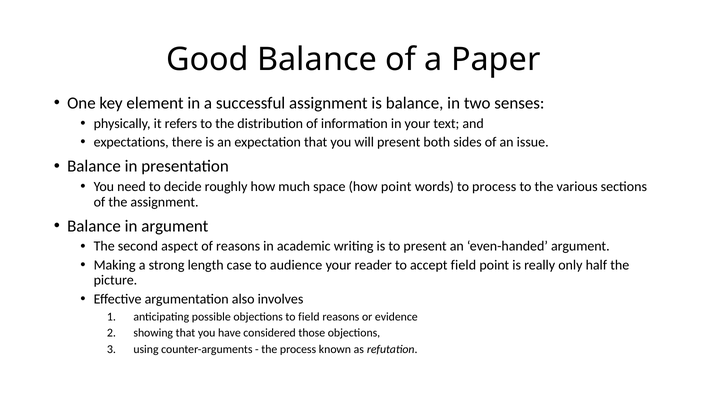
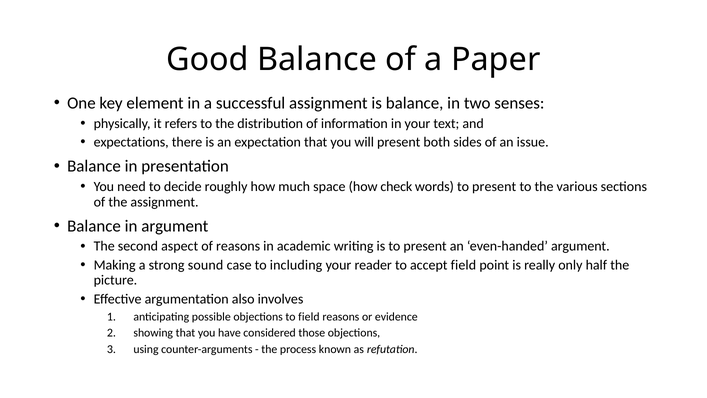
how point: point -> check (396, 187)
words to process: process -> present (494, 187)
length: length -> sound (206, 265)
audience: audience -> including (296, 265)
